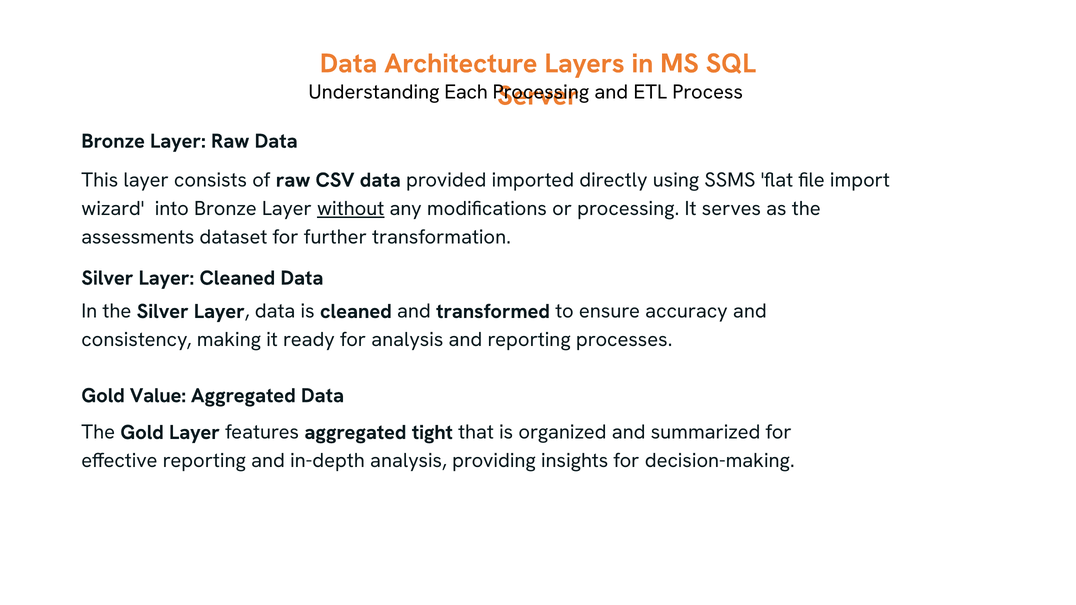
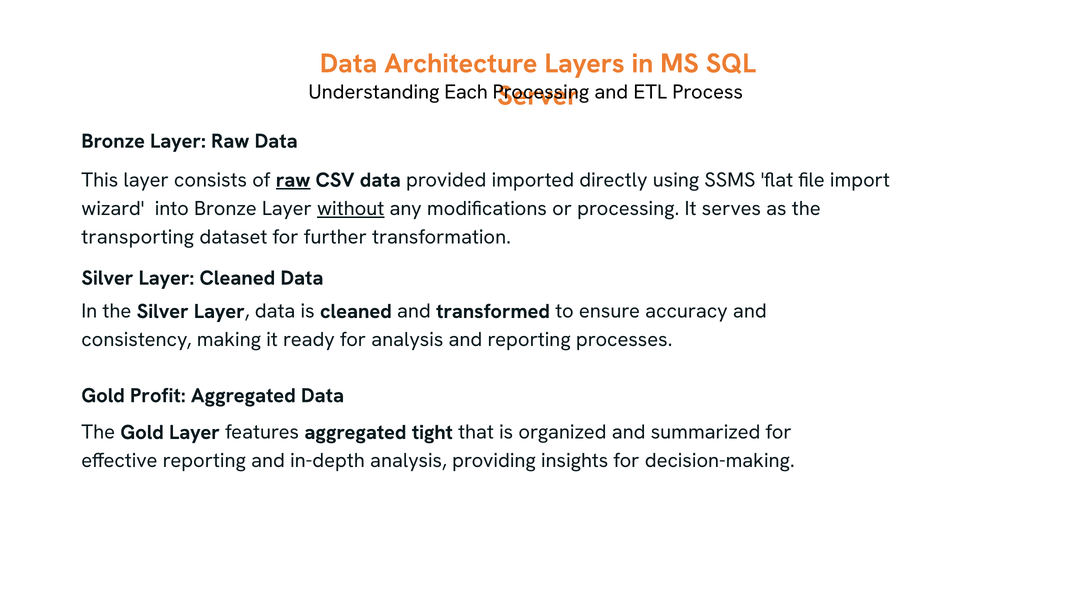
raw underline: none -> present (293, 180)
assessments: assessments -> transporting (138, 237)
Value: Value -> Profit (158, 396)
